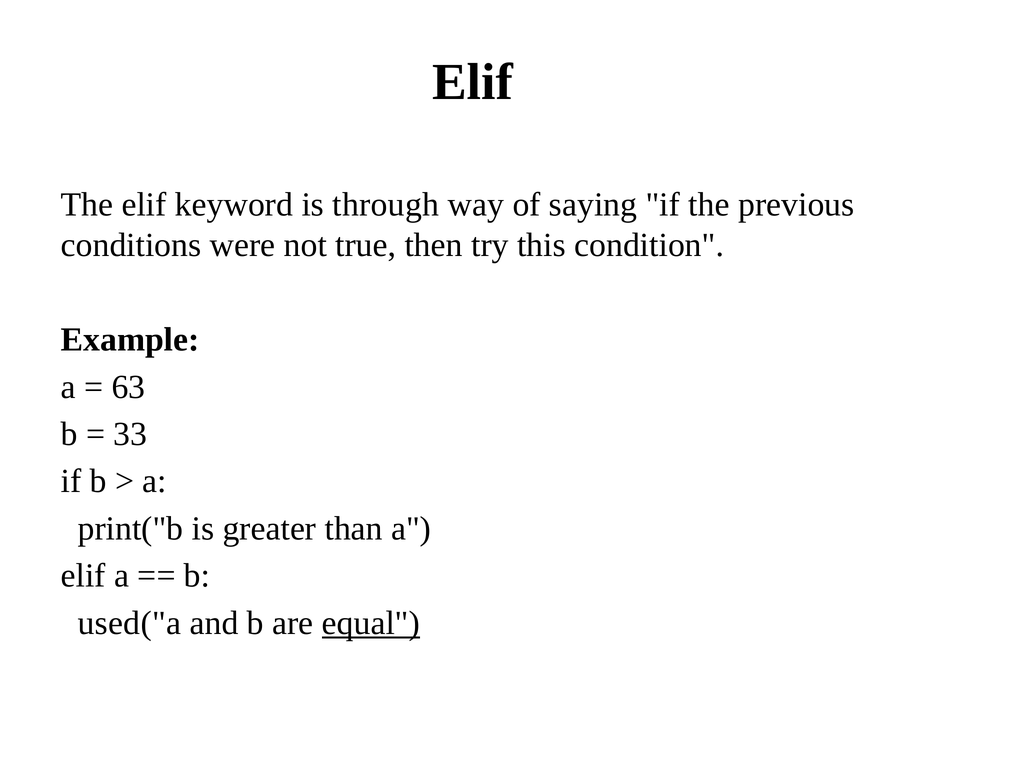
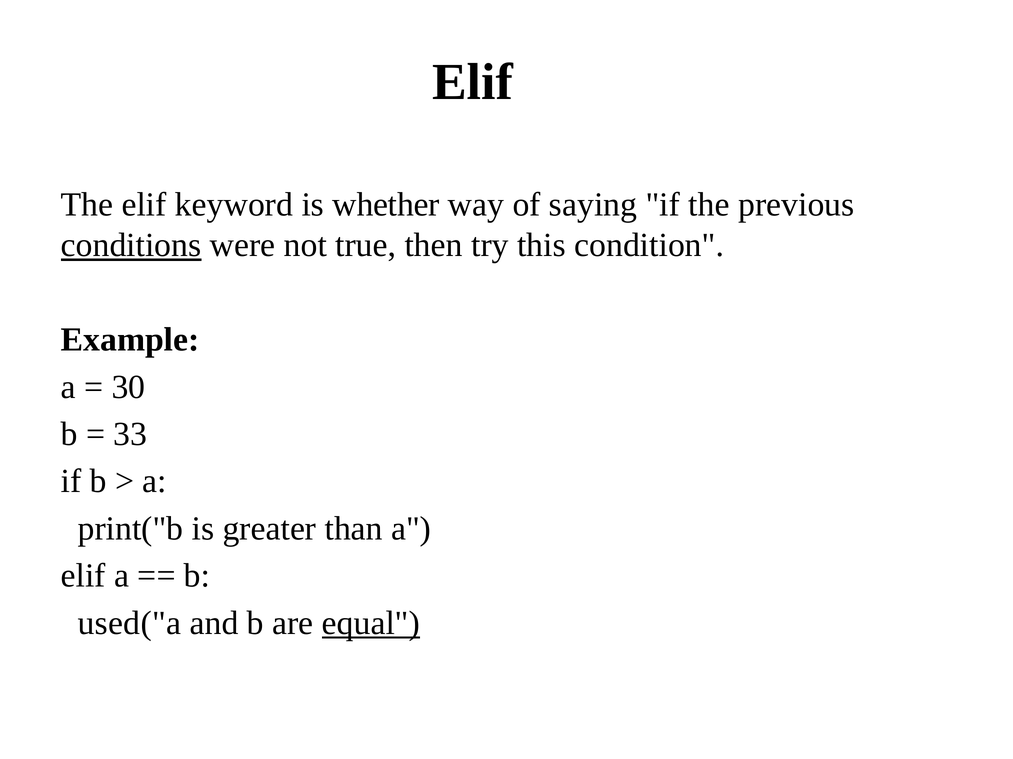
through: through -> whether (386, 205)
conditions underline: none -> present (131, 245)
63: 63 -> 30 (128, 387)
